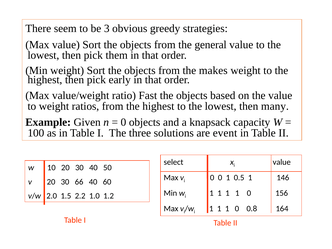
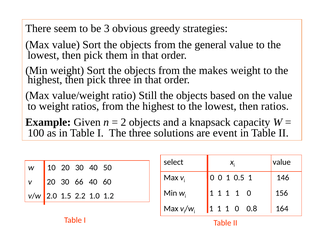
pick early: early -> three (120, 80)
Fast: Fast -> Still (148, 96)
then many: many -> ratios (275, 106)
0: 0 -> 2 (123, 122)
